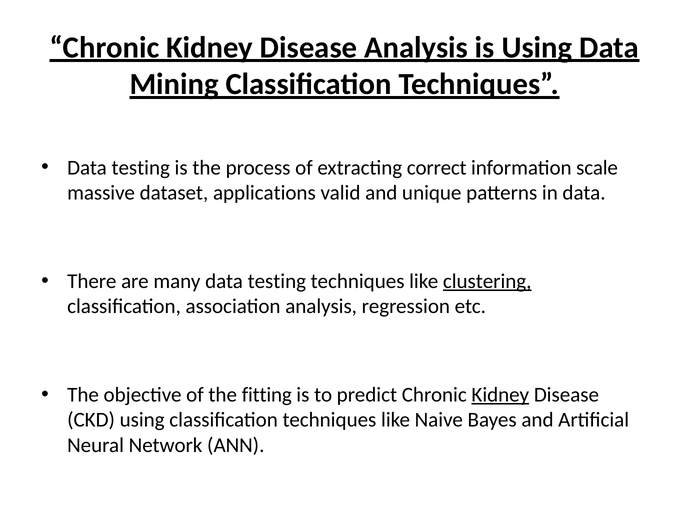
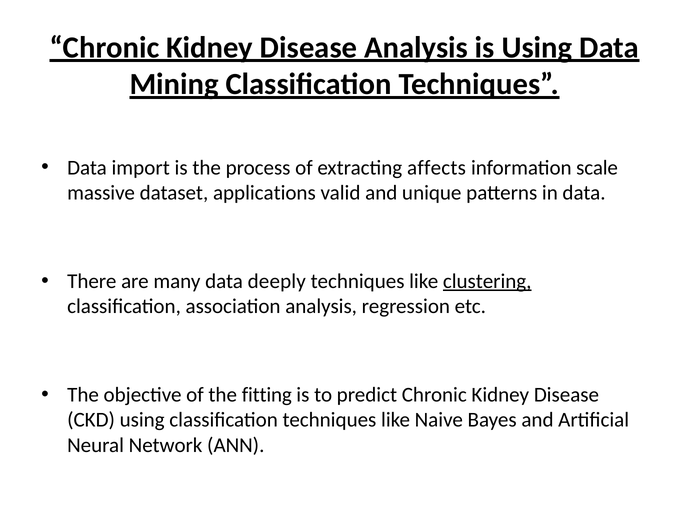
testing: testing -> import (141, 168)
correct: correct -> affects (437, 168)
many data testing: testing -> deeply (277, 281)
Kidney underline: present -> none (500, 395)
